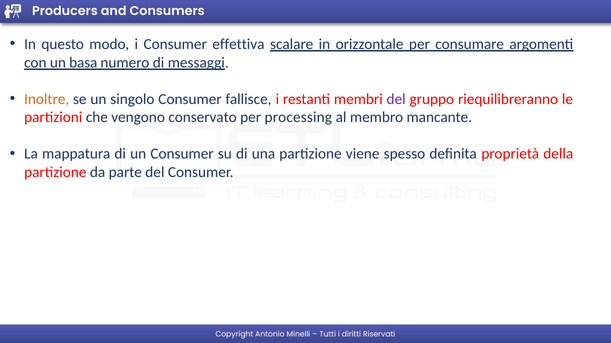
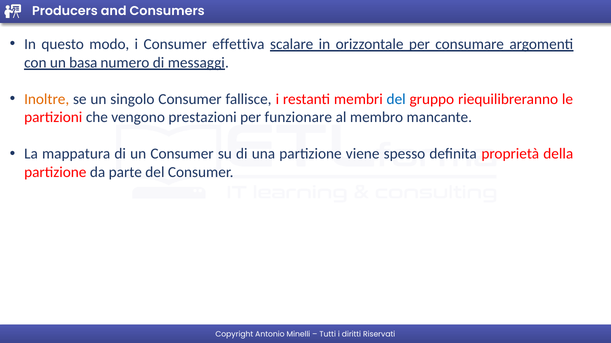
del colour: purple -> blue (396, 99)
conservato: conservato -> prestazioni (203, 118)
processing: processing -> funzionare (298, 118)
